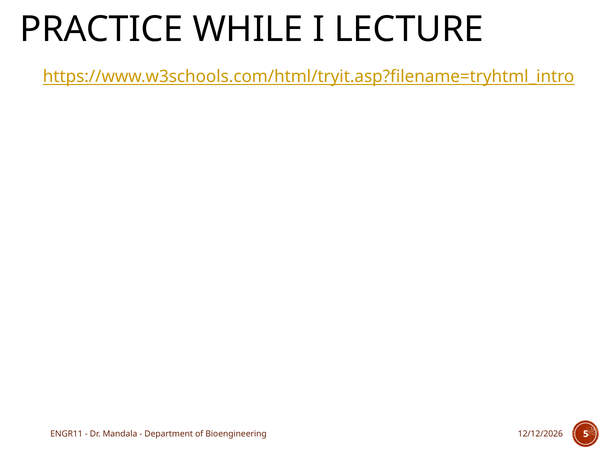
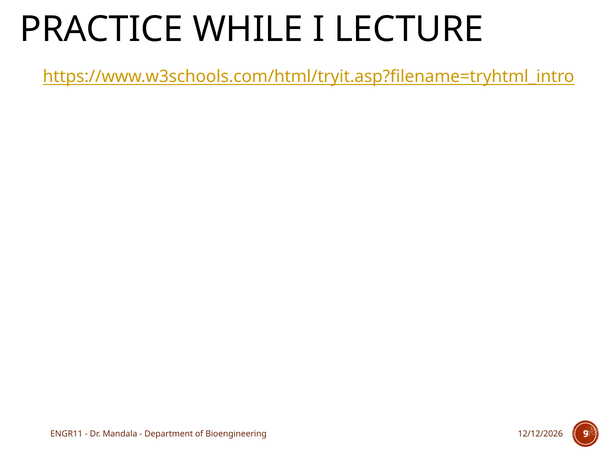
5: 5 -> 9 (586, 433)
